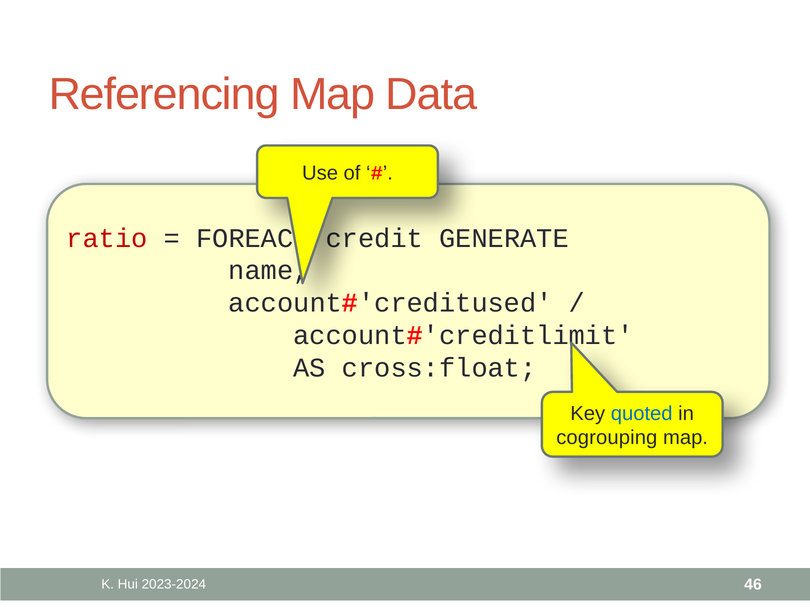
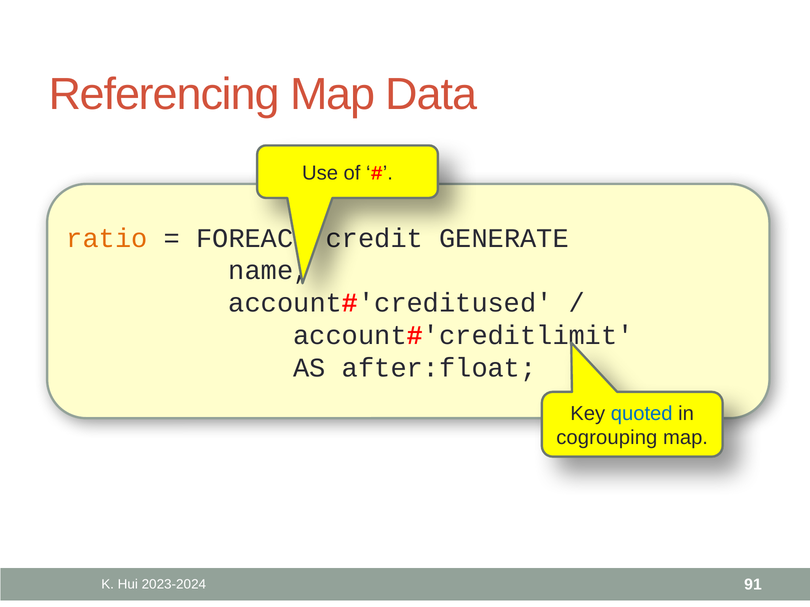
ratio colour: red -> orange (107, 238)
cross:float: cross:float -> after:float (439, 368)
46: 46 -> 91 (753, 585)
